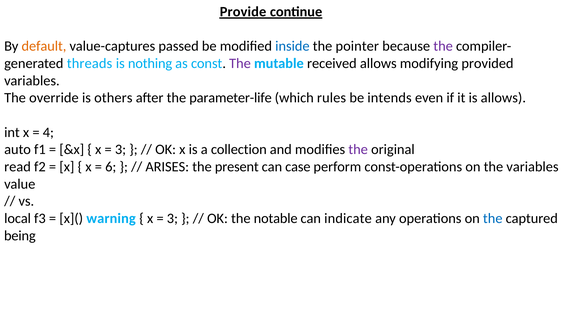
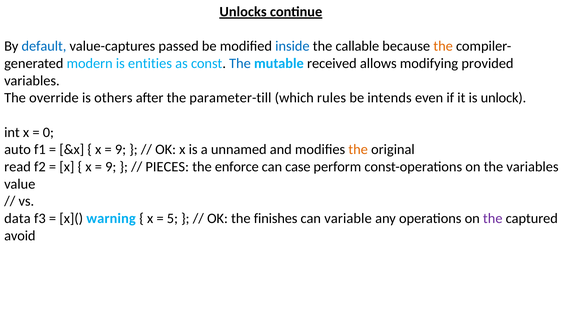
Provide: Provide -> Unlocks (243, 12)
default colour: orange -> blue (44, 46)
pointer: pointer -> callable (357, 46)
the colour: purple -> orange (443, 46)
threads: threads -> modern (90, 63)
nothing: nothing -> entities (150, 63)
The colour: purple -> blue (240, 63)
parameter-life: parameter-life -> parameter-till (230, 98)
is allows: allows -> unlock (503, 98)
4: 4 -> 0 (48, 132)
3: 3 -> 9 (120, 149)
collection: collection -> unnamed (239, 149)
the colour: purple -> orange (358, 149)
6: 6 -> 9 (111, 167)
ARISES: ARISES -> PIECES (167, 167)
present: present -> enforce (237, 167)
local: local -> data (17, 218)
3: 3 -> 5 (172, 218)
notable: notable -> finishes (276, 218)
indicate: indicate -> variable (348, 218)
the colour: blue -> purple (493, 218)
being: being -> avoid (20, 236)
